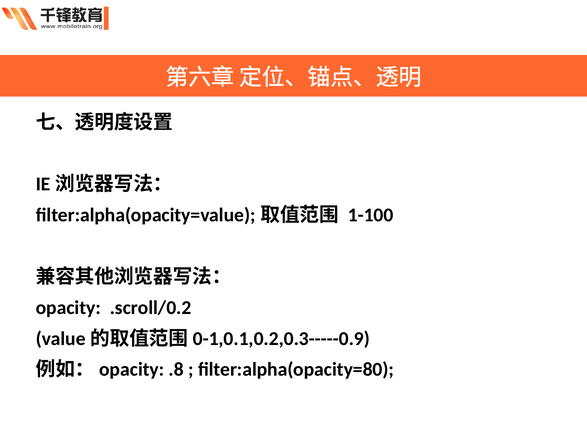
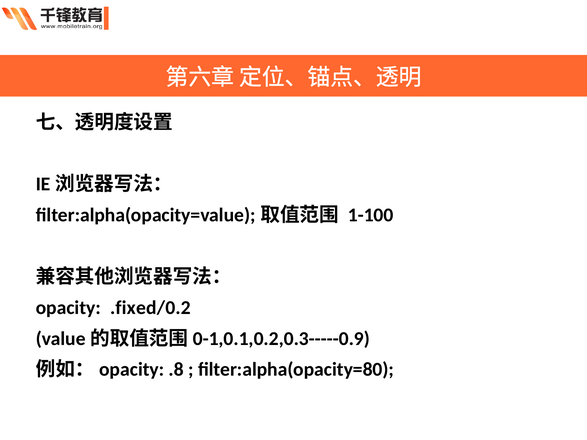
.scroll/0.2: .scroll/0.2 -> .fixed/0.2 (150, 308)
